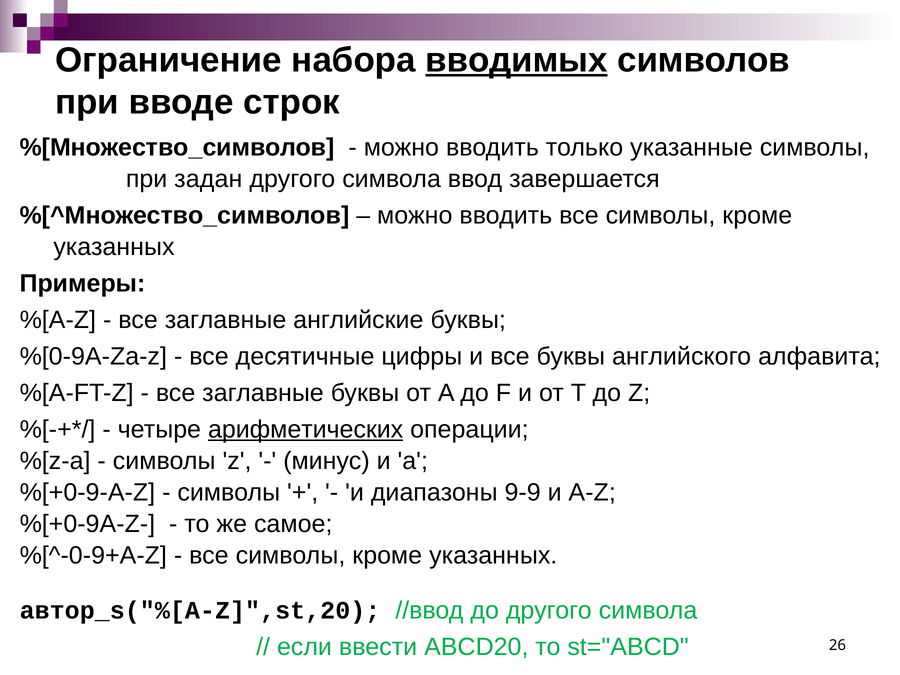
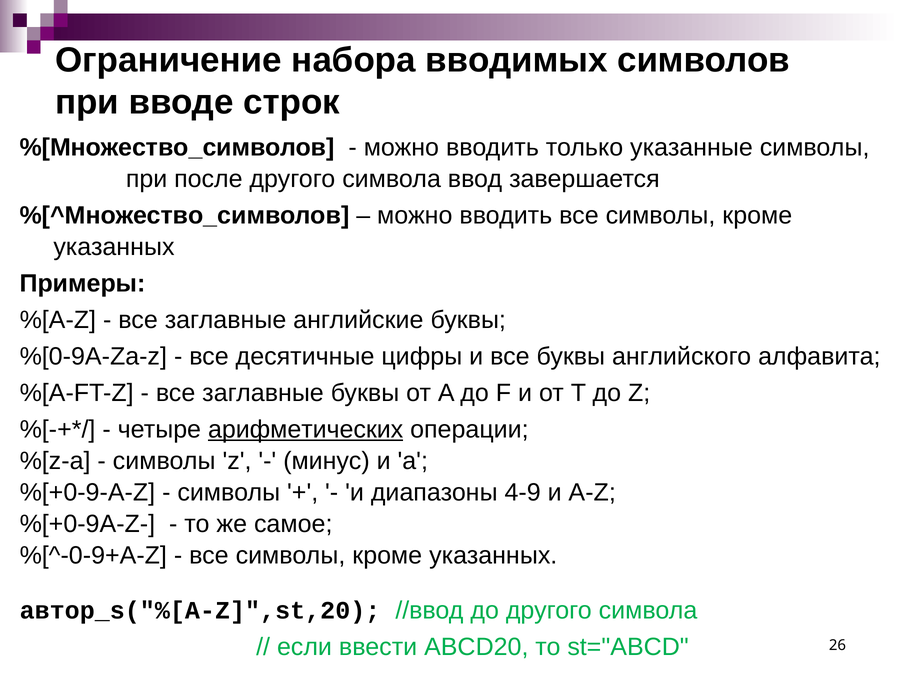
вводимых underline: present -> none (516, 60)
задан: задан -> после (208, 179)
9-9: 9-9 -> 4-9 (523, 493)
